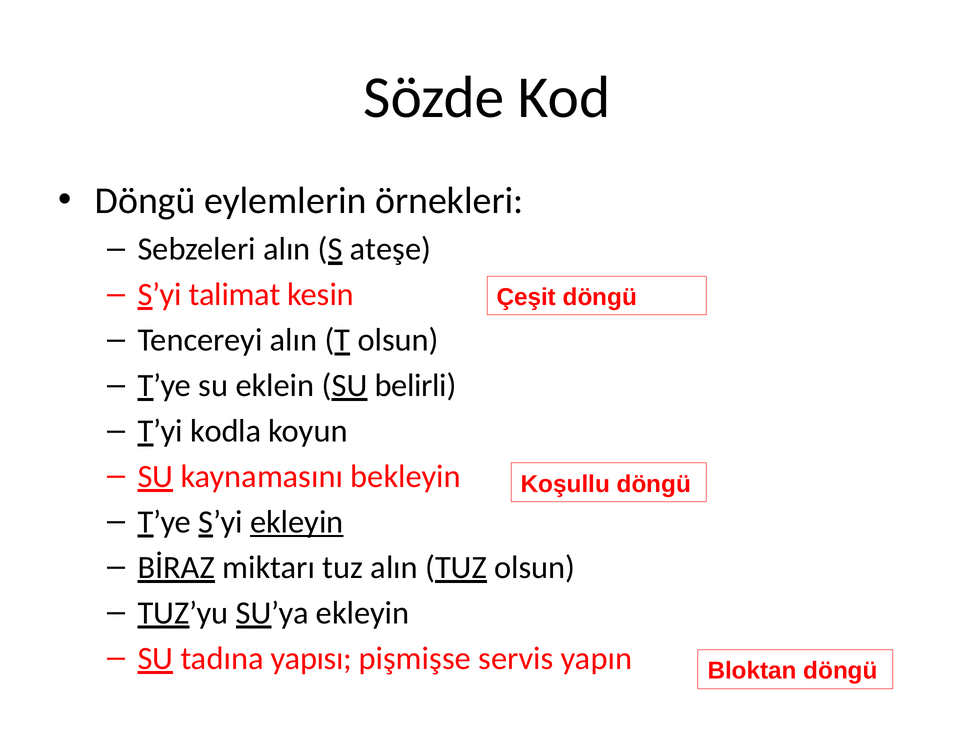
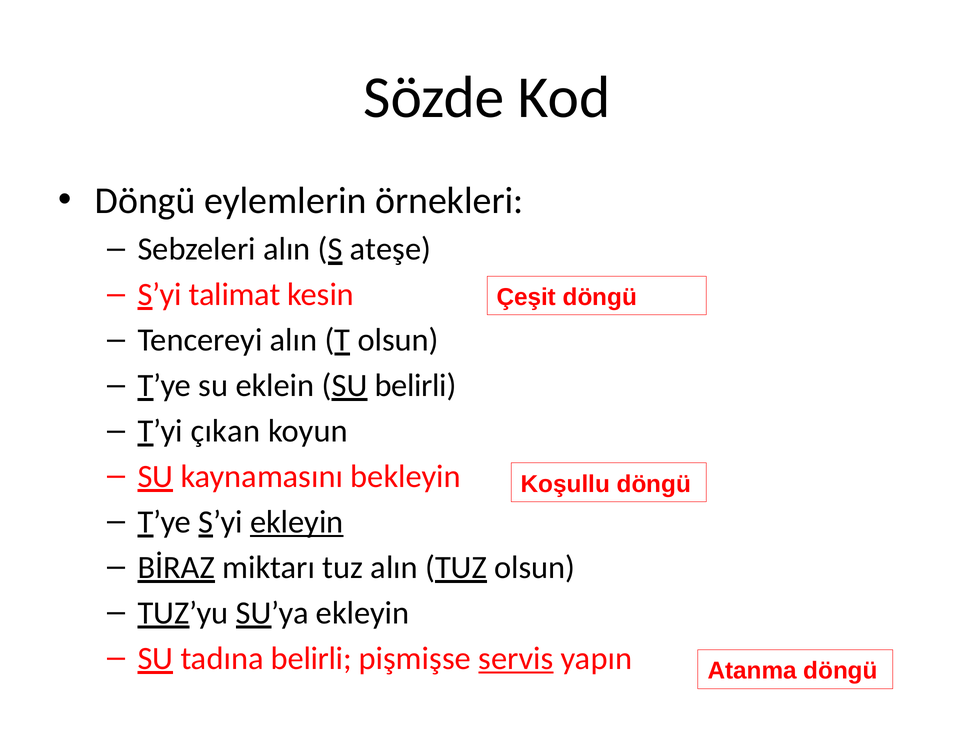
kodla: kodla -> çıkan (225, 431)
tadına yapısı: yapısı -> belirli (311, 658)
servis underline: none -> present (516, 658)
Bloktan: Bloktan -> Atanma (752, 670)
